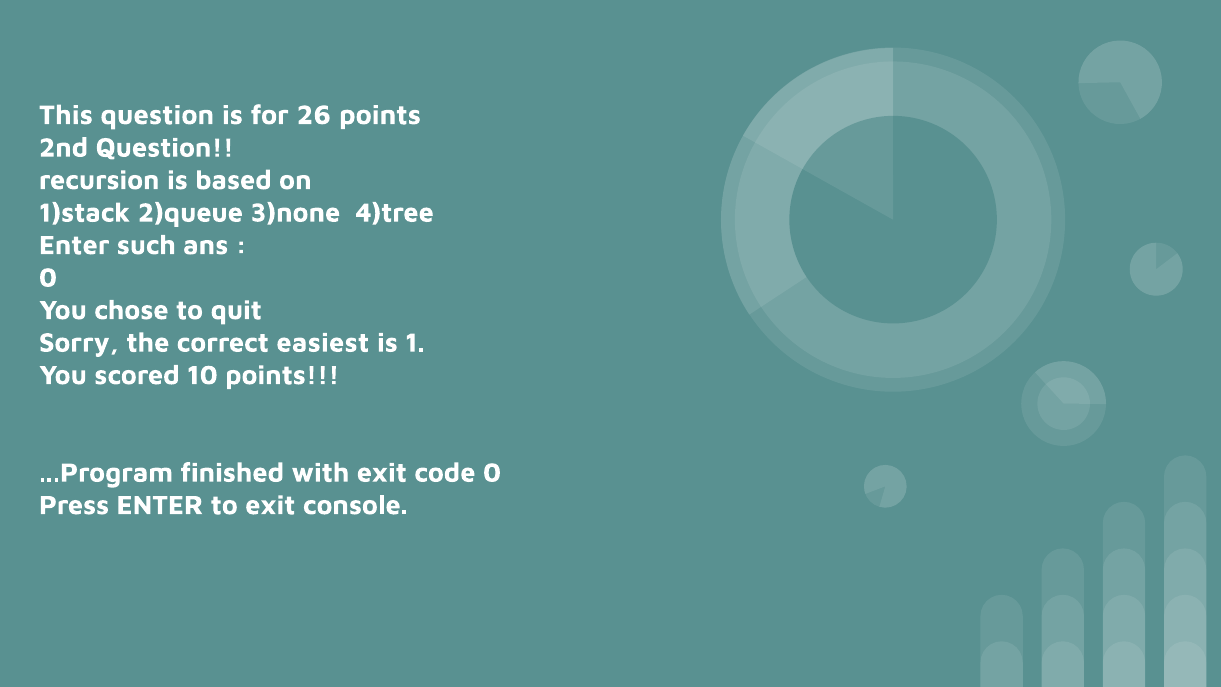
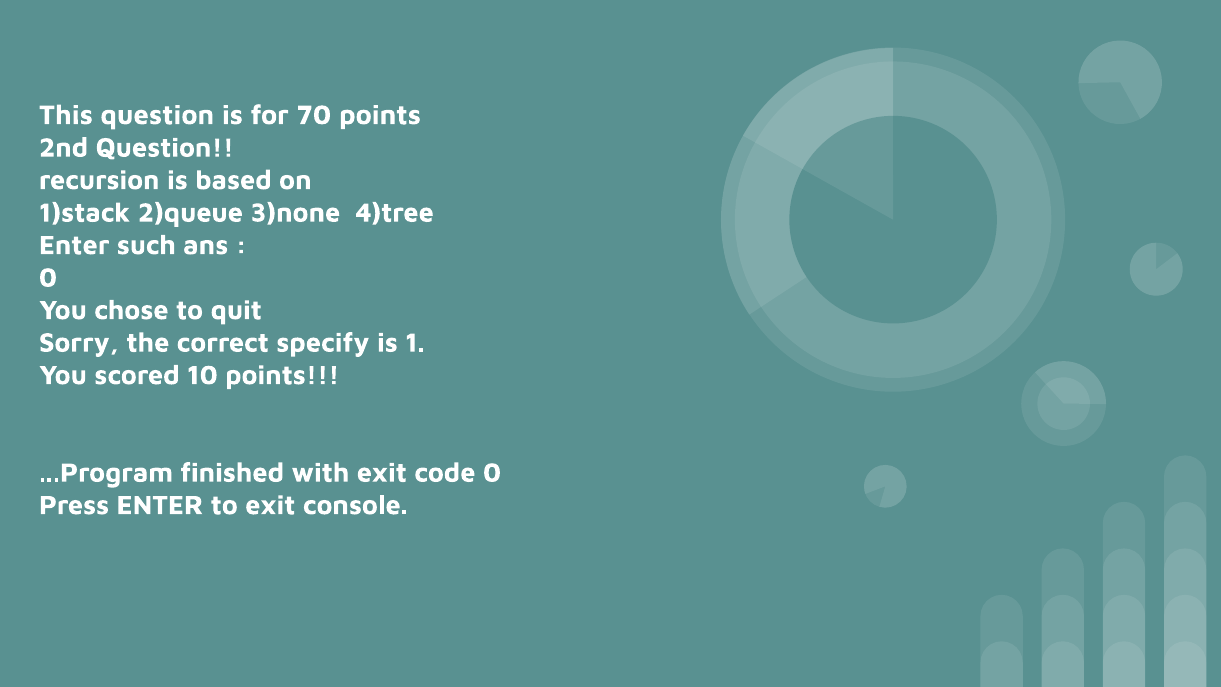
26: 26 -> 70 (314, 115)
easiest: easiest -> specify (323, 343)
